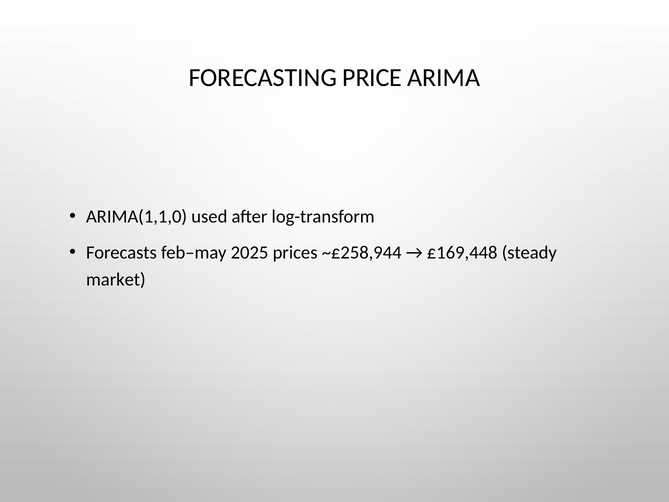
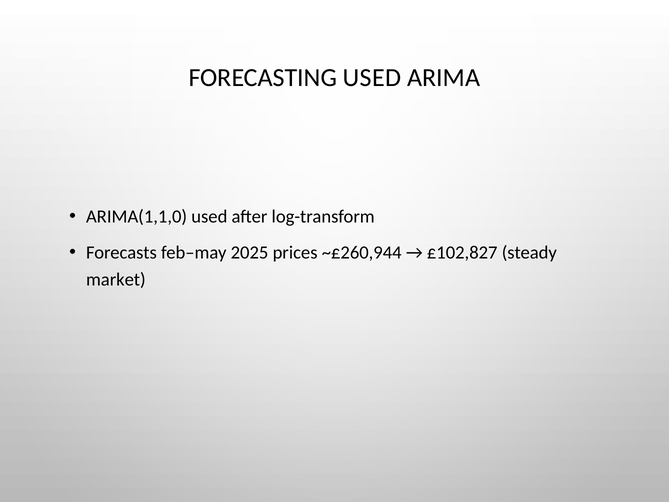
FORECASTING PRICE: PRICE -> USED (372, 78)
~£258,944: ~£258,944 -> ~£260,944 (362, 253)
£169,448: £169,448 -> £102,827 (462, 253)
